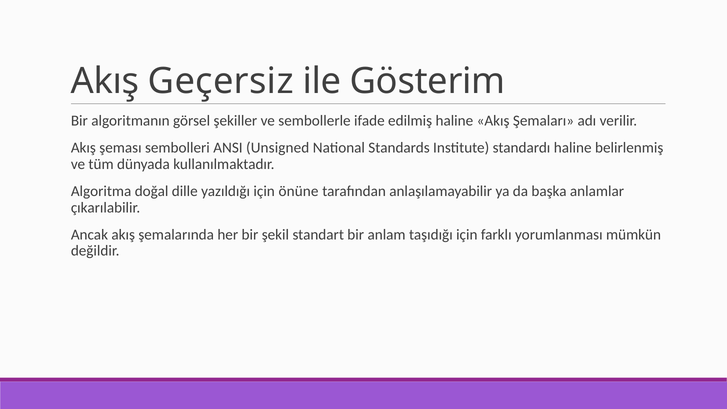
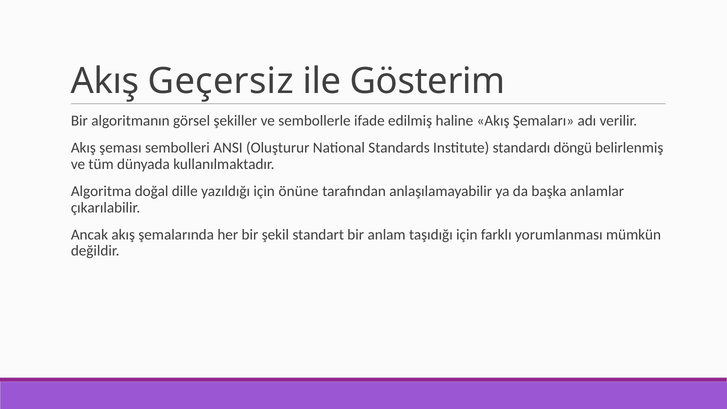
Unsigned: Unsigned -> Oluşturur (278, 148)
standardı haline: haline -> döngü (573, 148)
